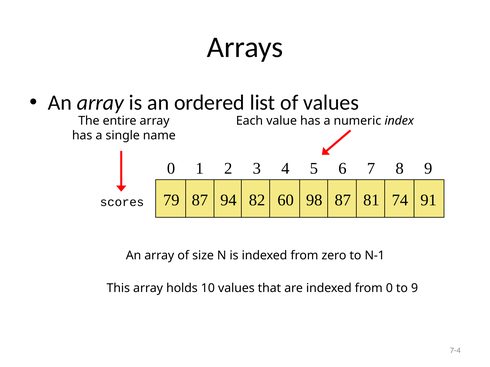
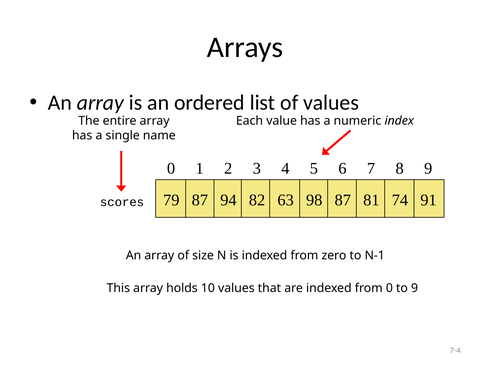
60: 60 -> 63 (286, 201)
